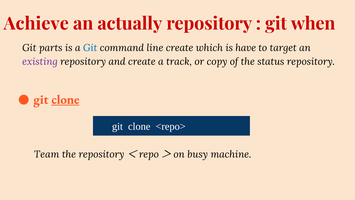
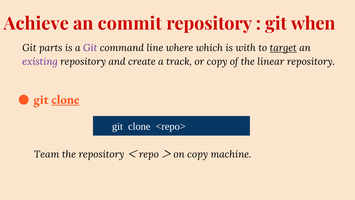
actually: actually -> commit (130, 24)
Git colour: blue -> purple (90, 48)
line create: create -> where (180, 48)
have: have -> with (246, 48)
target underline: none -> present (283, 48)
status: status -> linear (271, 62)
repository＜repo＞on busy: busy -> copy (198, 154)
